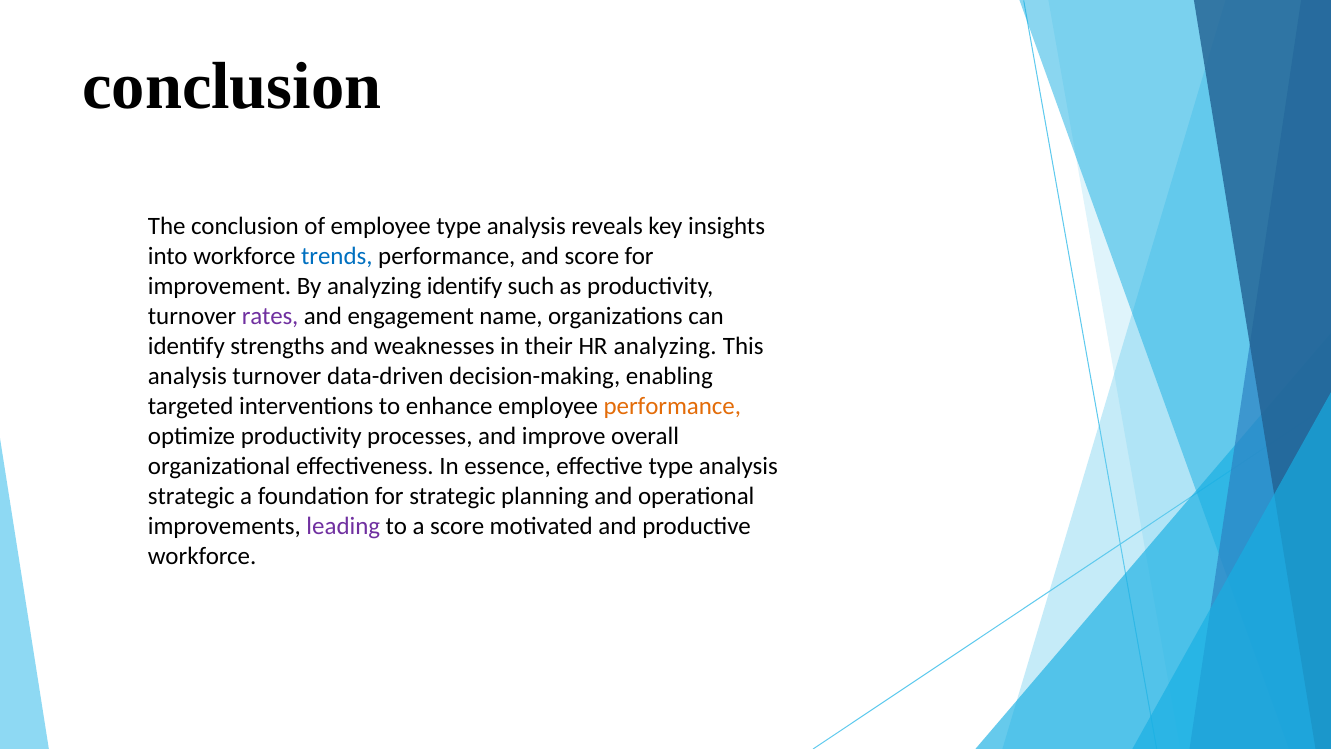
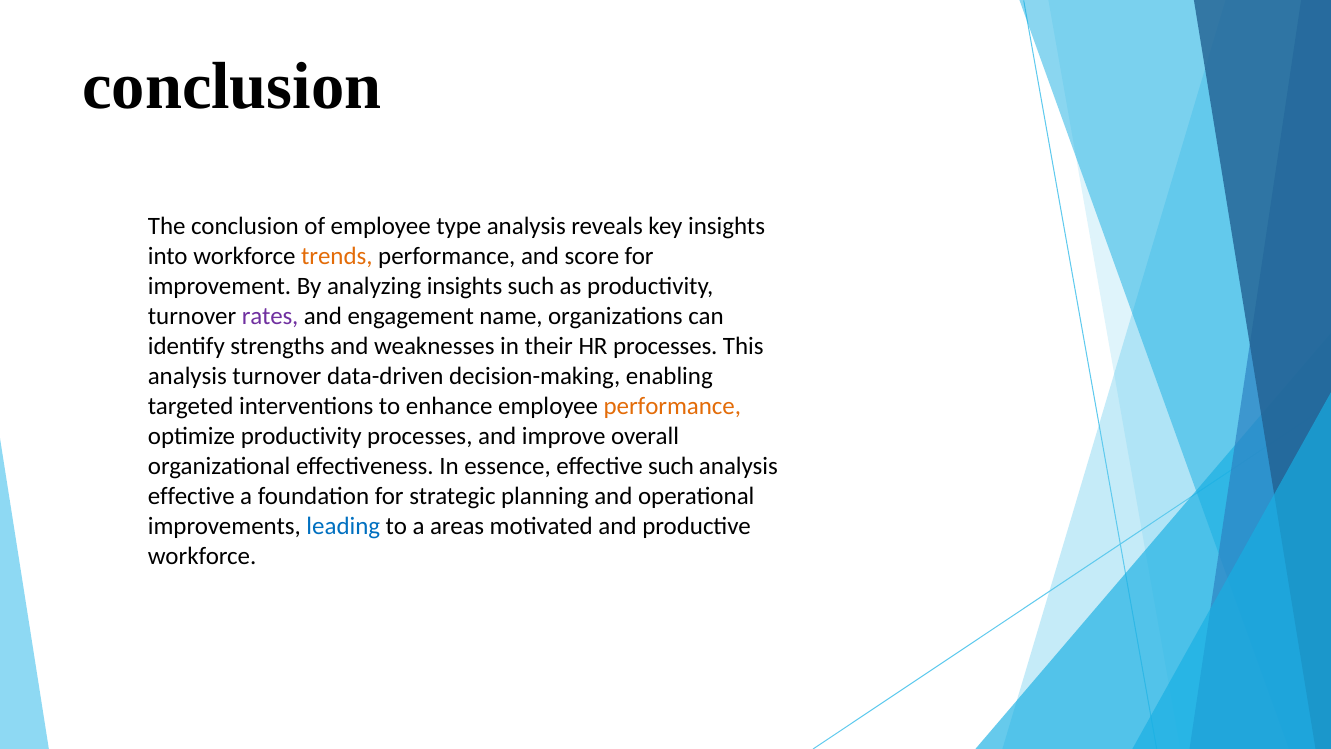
trends colour: blue -> orange (337, 256)
analyzing identify: identify -> insights (465, 286)
HR analyzing: analyzing -> processes (665, 346)
effective type: type -> such (671, 466)
strategic: strategic -> effective (191, 496)
leading colour: purple -> blue (343, 526)
a score: score -> areas (457, 526)
